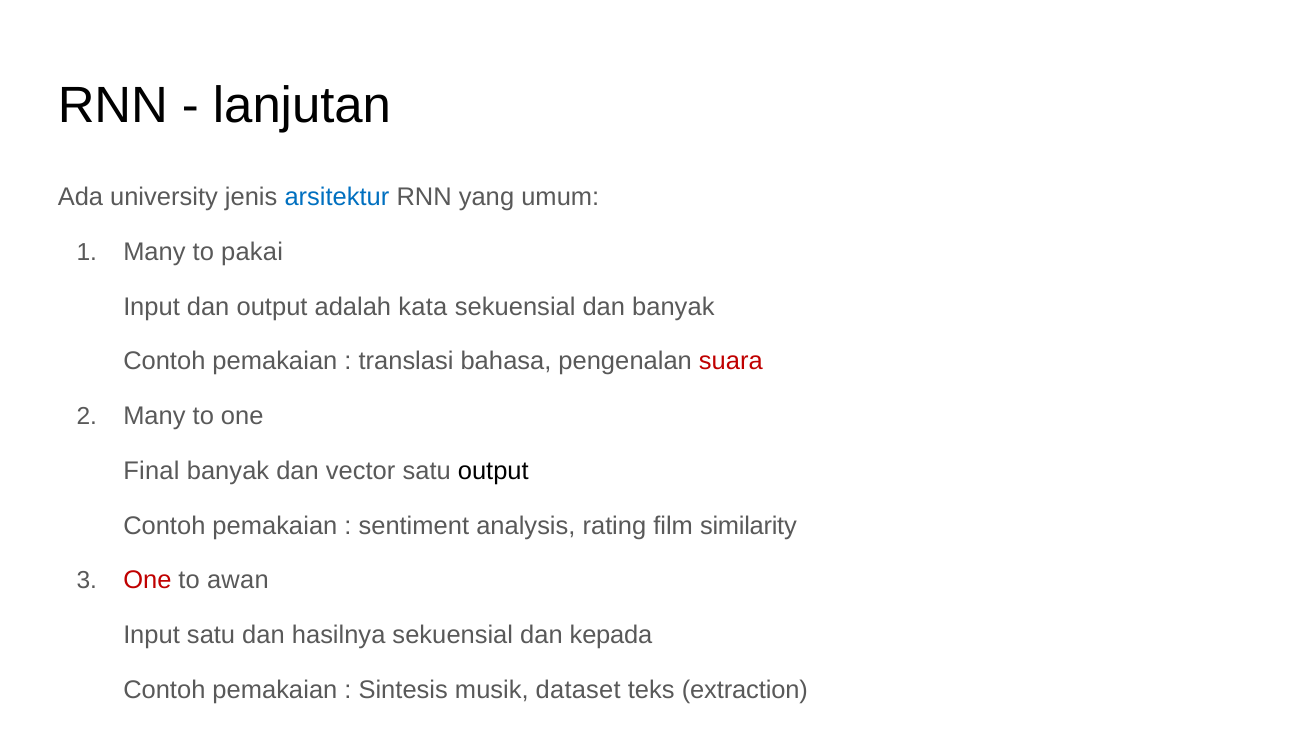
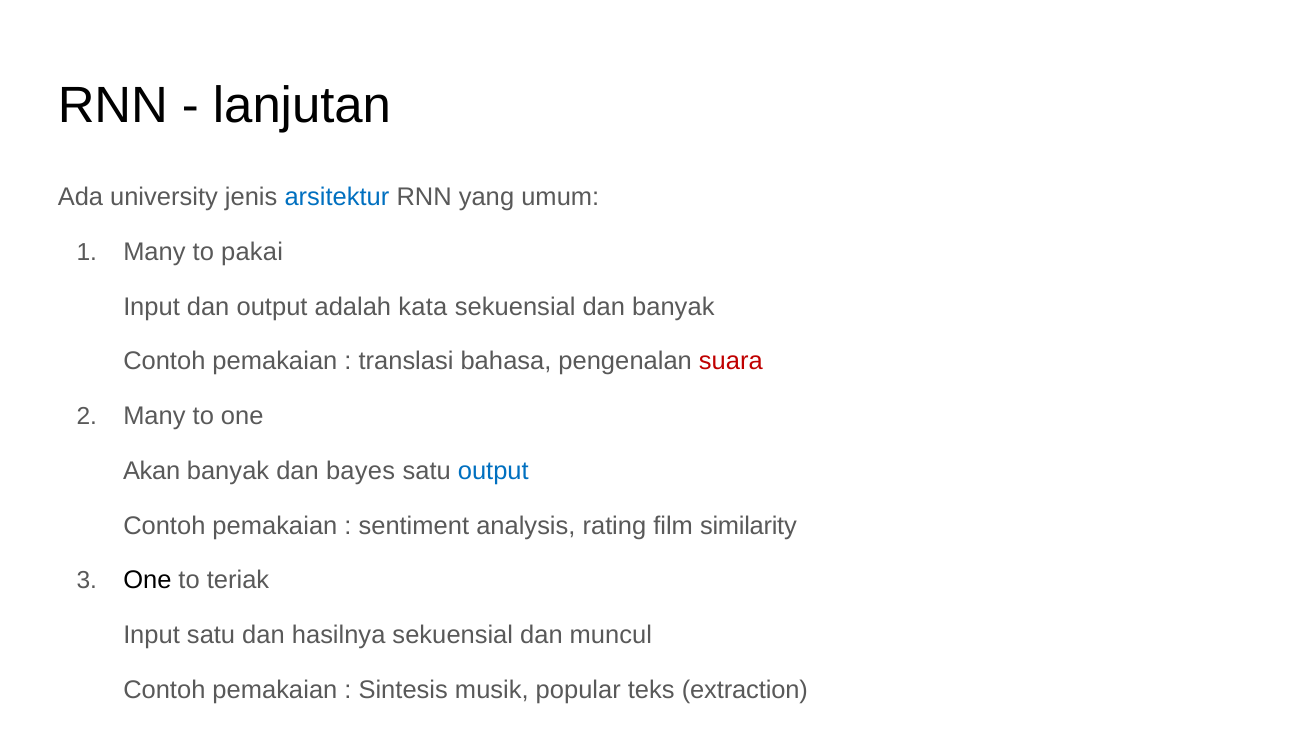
Final: Final -> Akan (152, 471)
vector: vector -> bayes (361, 471)
output colour: black -> blue (493, 471)
One colour: red -> black (147, 580)
awan: awan -> teriak (238, 580)
kepada: kepada -> muncul (611, 635)
dataset: dataset -> popular (578, 690)
